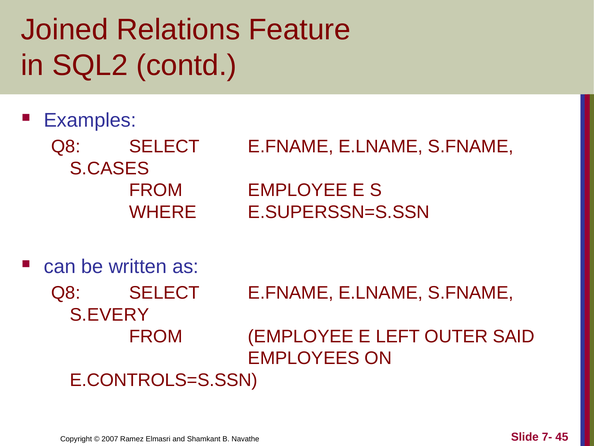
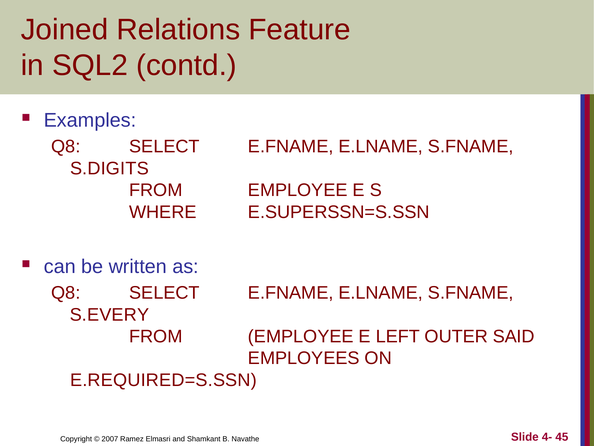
S.CASES: S.CASES -> S.DIGITS (109, 168)
E.CONTROLS=S.SSN: E.CONTROLS=S.SSN -> E.REQUIRED=S.SSN (164, 380)
7-: 7- -> 4- (547, 436)
